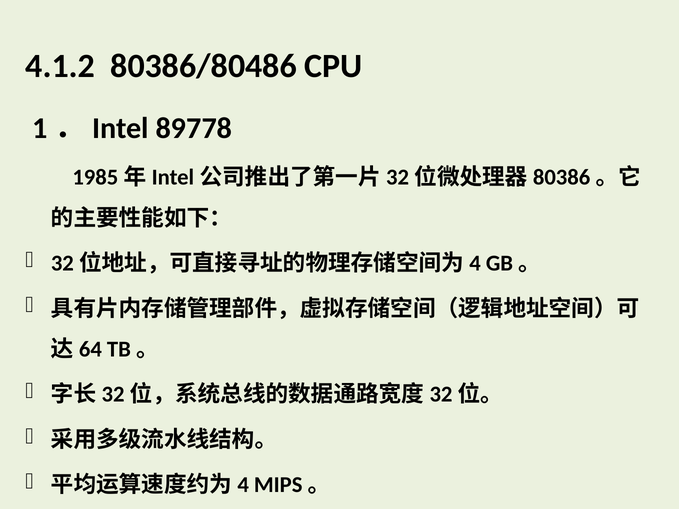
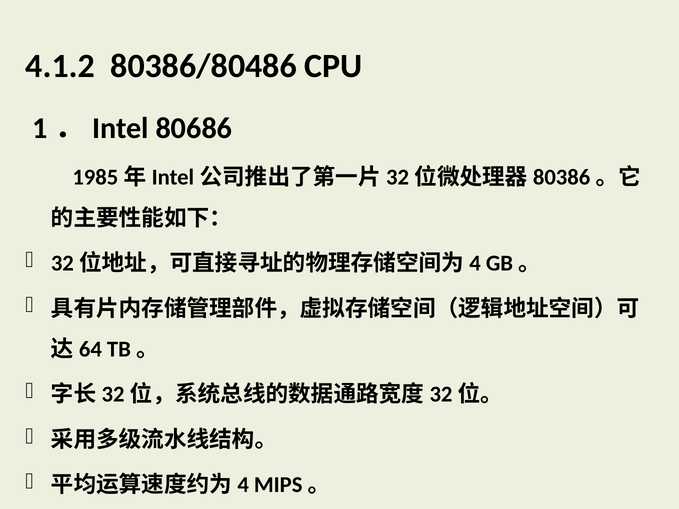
89778: 89778 -> 80686 (194, 128)
